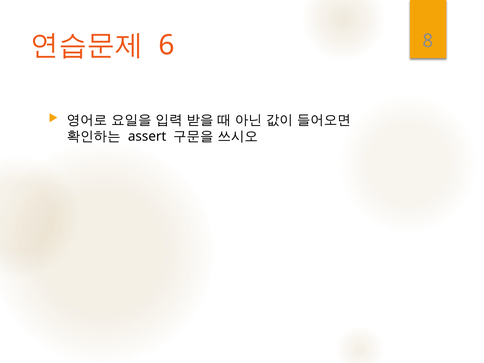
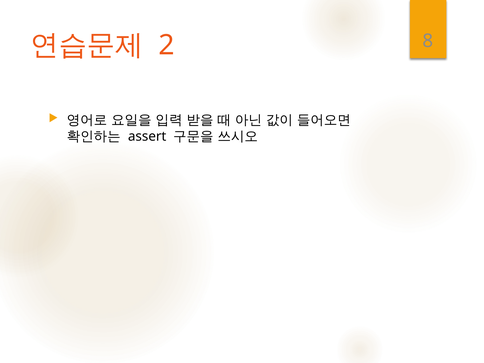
6: 6 -> 2 (167, 45)
